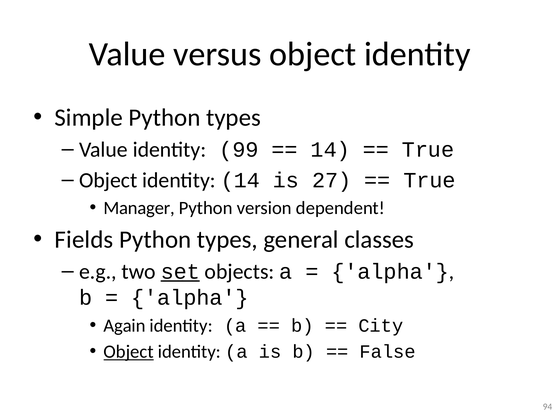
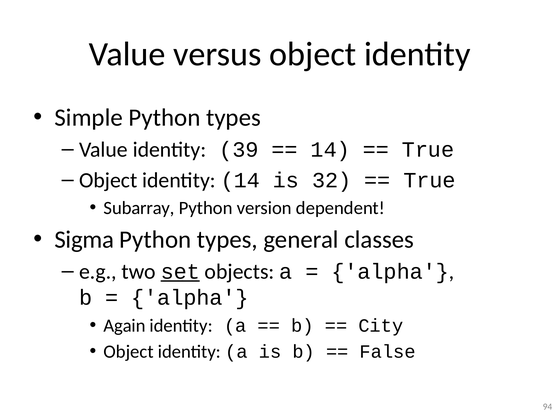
99: 99 -> 39 (239, 150)
27: 27 -> 32 (332, 180)
Manager: Manager -> Subarray (139, 208)
Fields: Fields -> Sigma (84, 239)
Object underline: present -> none (129, 352)
